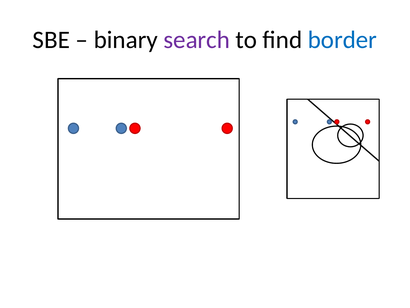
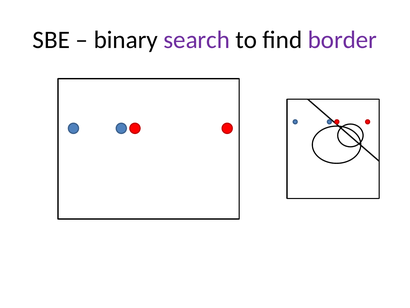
border colour: blue -> purple (342, 40)
